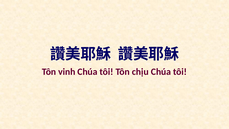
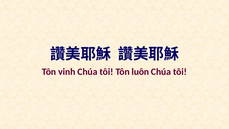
chịu: chịu -> luôn (140, 72)
